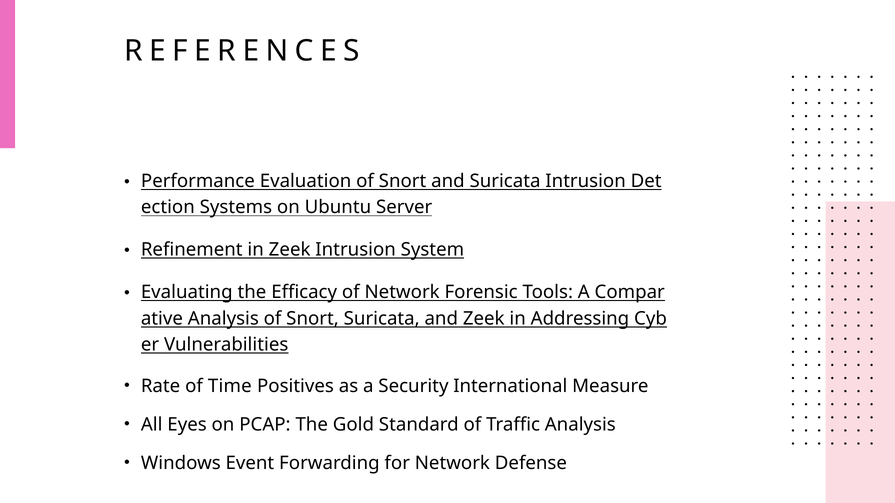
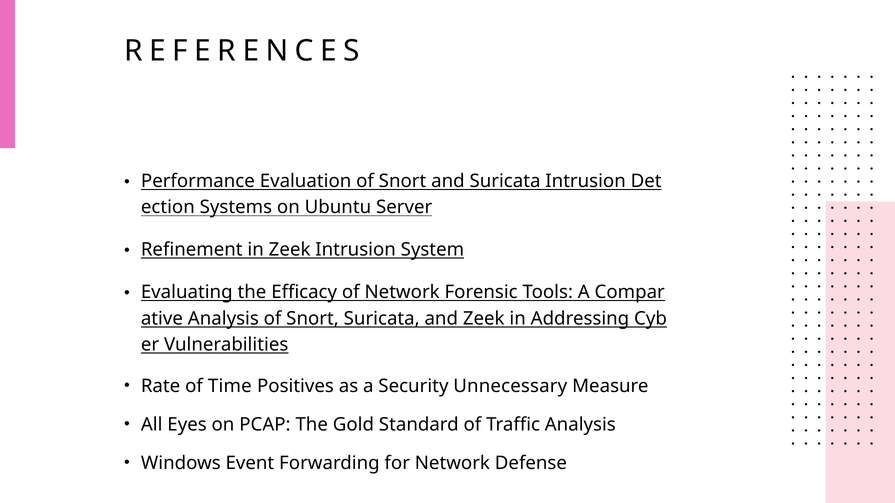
International: International -> Unnecessary (510, 387)
